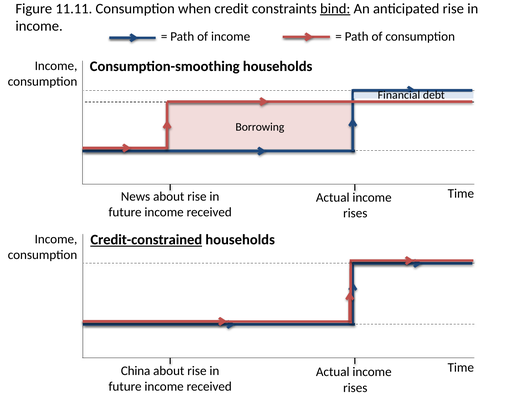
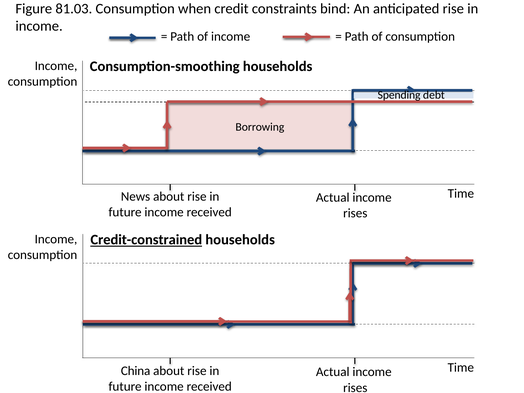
11.11: 11.11 -> 81.03 (74, 9)
bind underline: present -> none (335, 9)
Financial: Financial -> Spending (399, 95)
